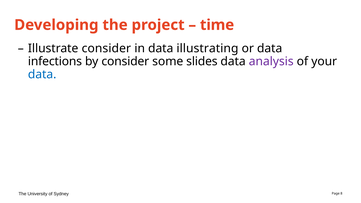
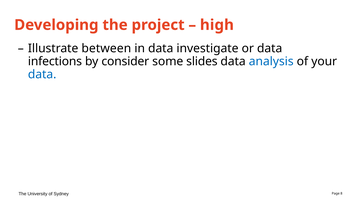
time: time -> high (217, 25)
Illustrate consider: consider -> between (106, 48)
illustrating: illustrating -> investigate (207, 48)
analysis colour: purple -> blue (271, 61)
